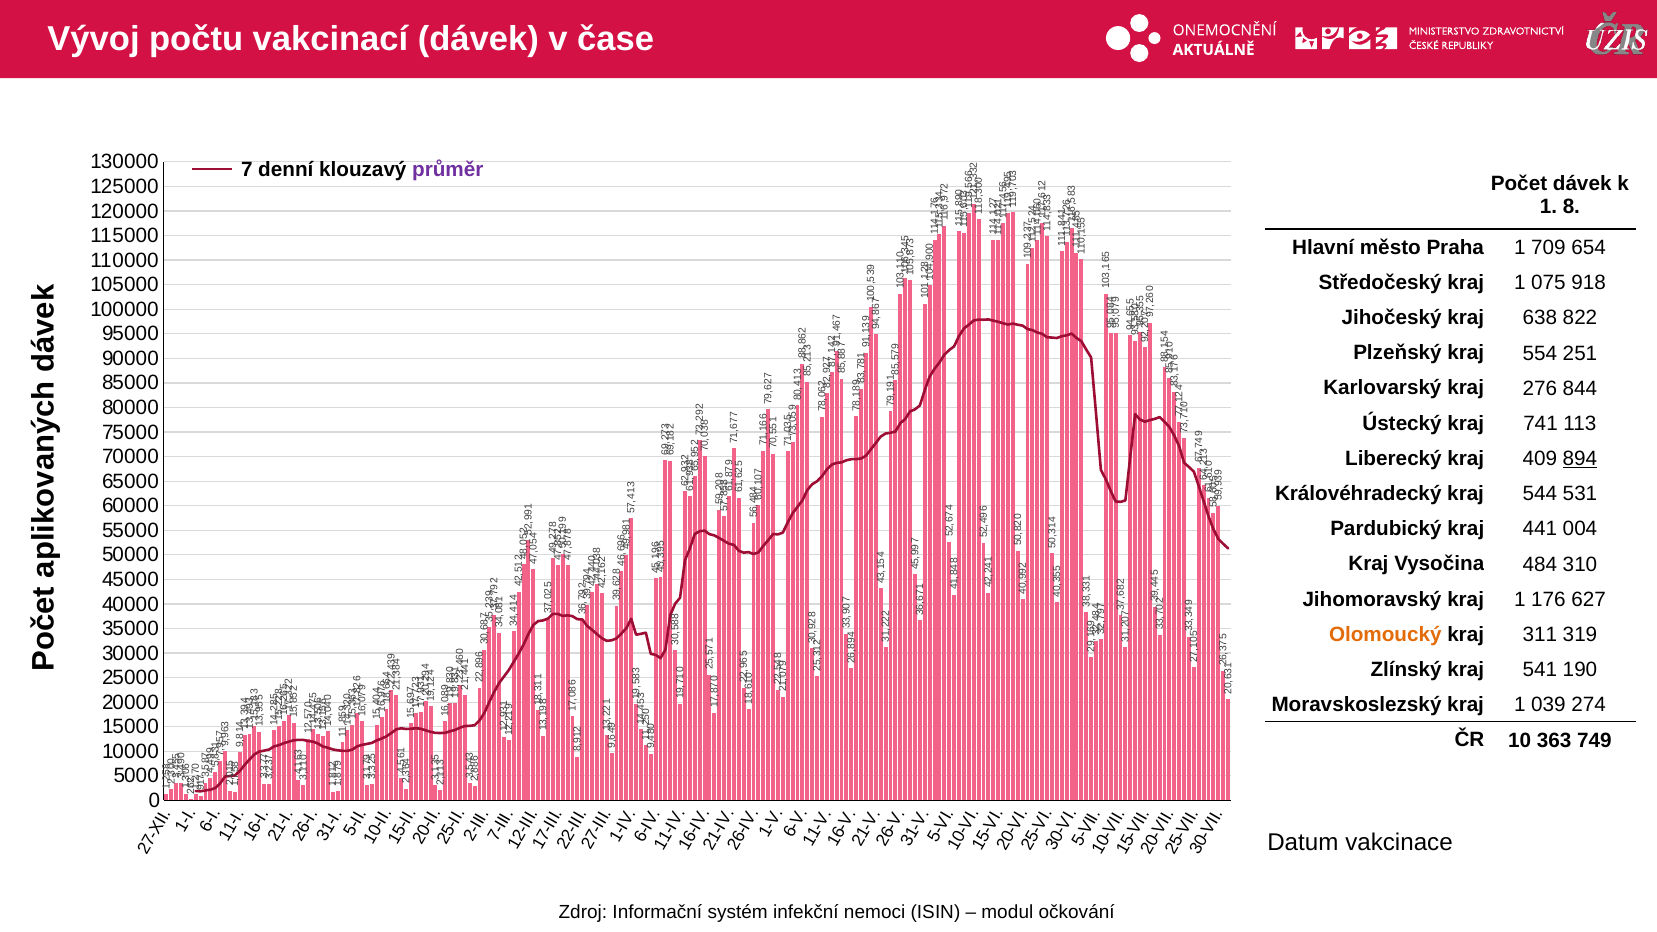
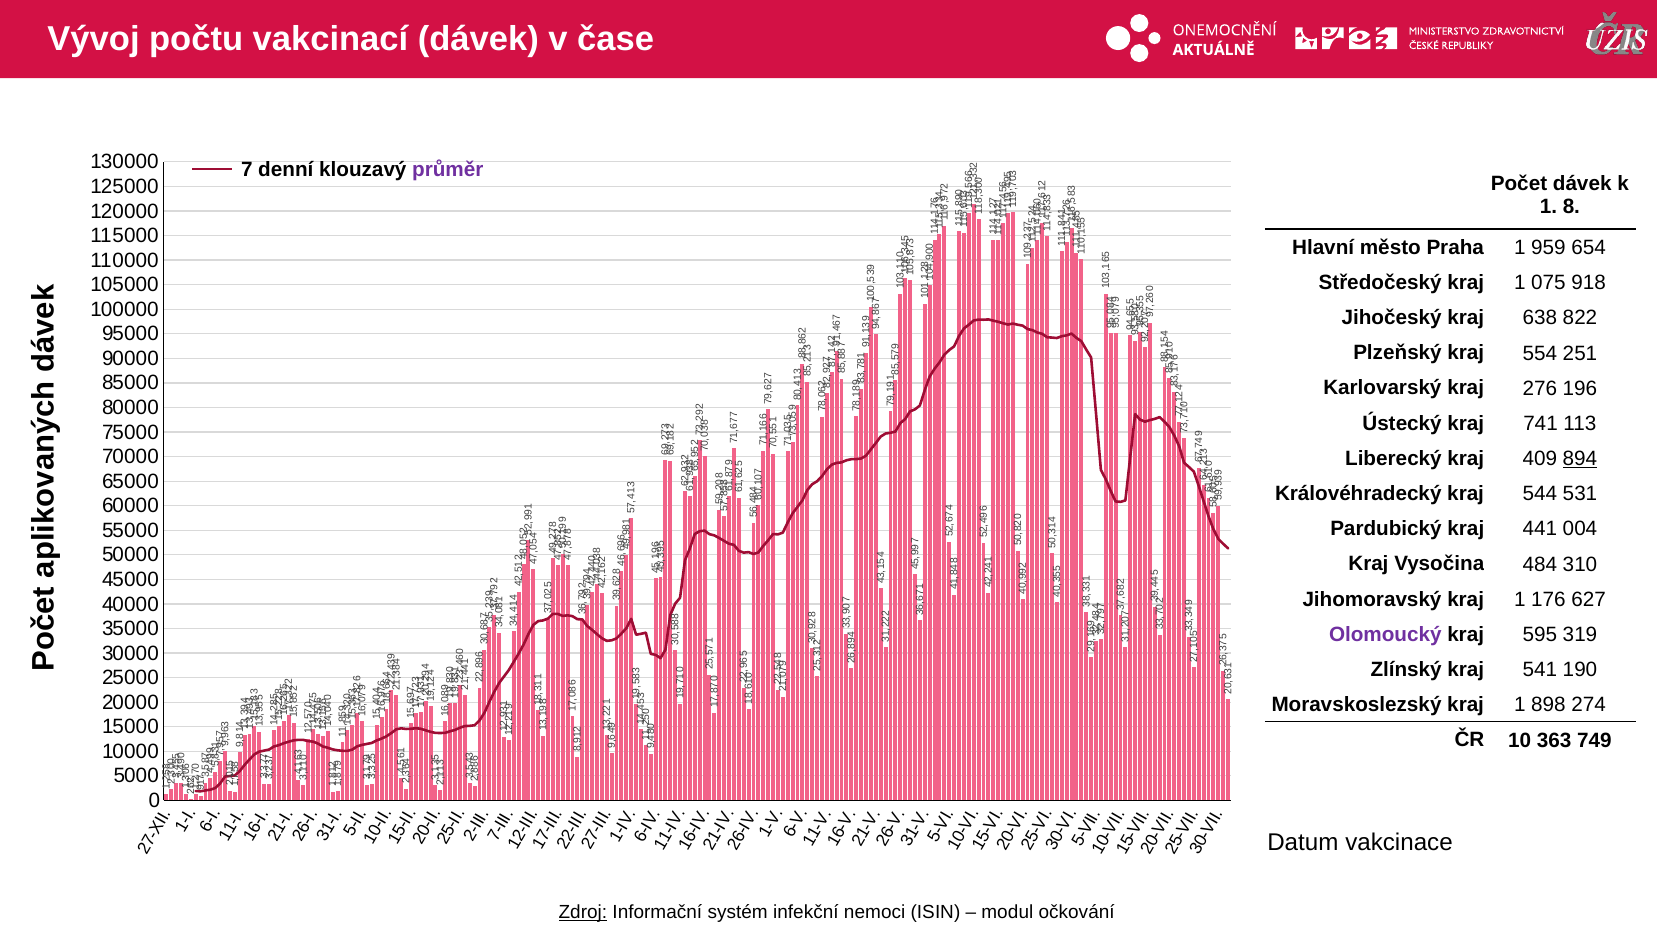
709: 709 -> 959 (1548, 248)
844: 844 -> 196 (1580, 388)
Olomoucký colour: orange -> purple (1385, 634)
311: 311 -> 595 (1540, 635)
039: 039 -> 898 (1548, 705)
Zdroj underline: none -> present (583, 912)
